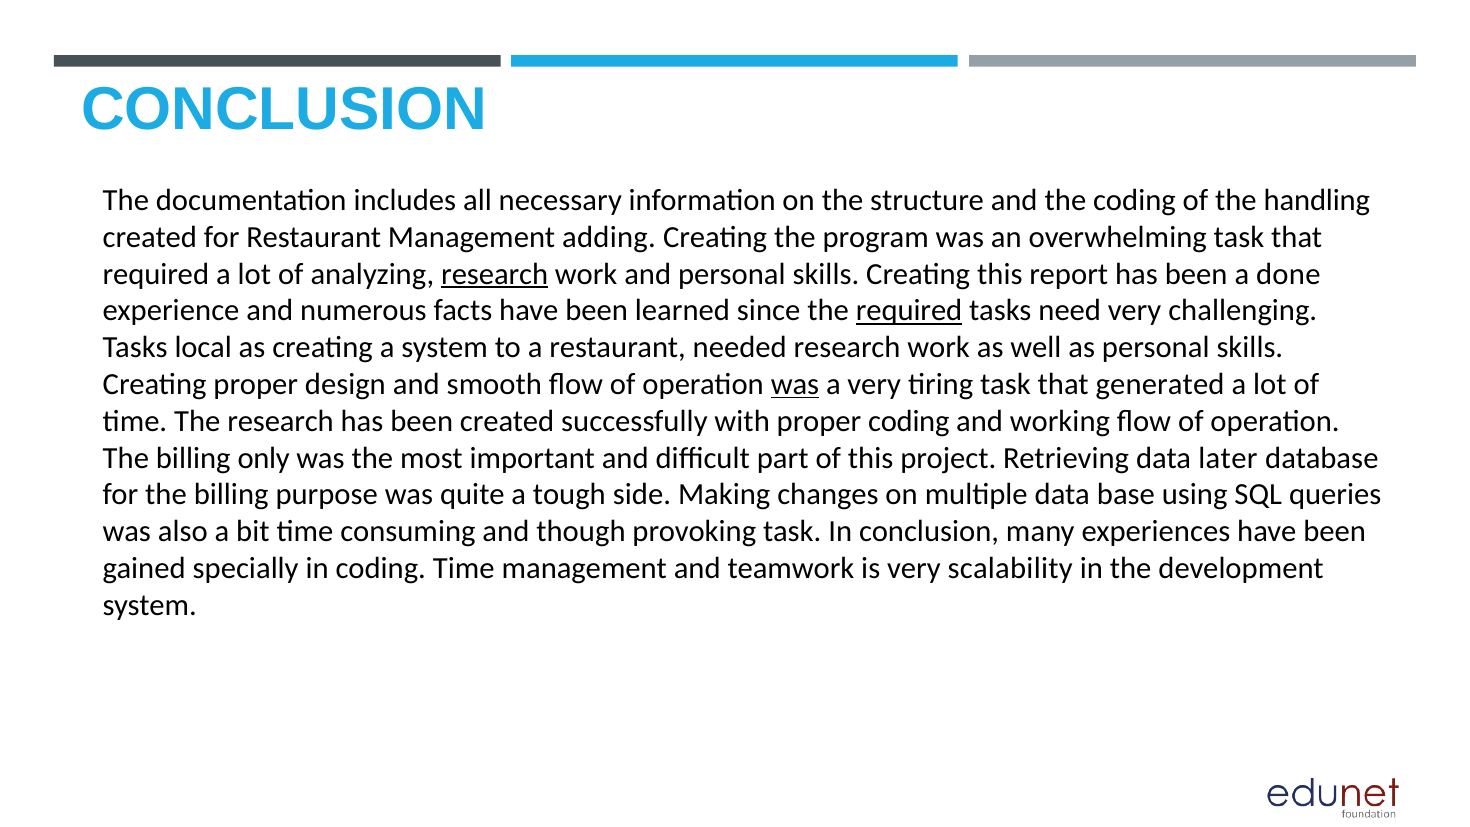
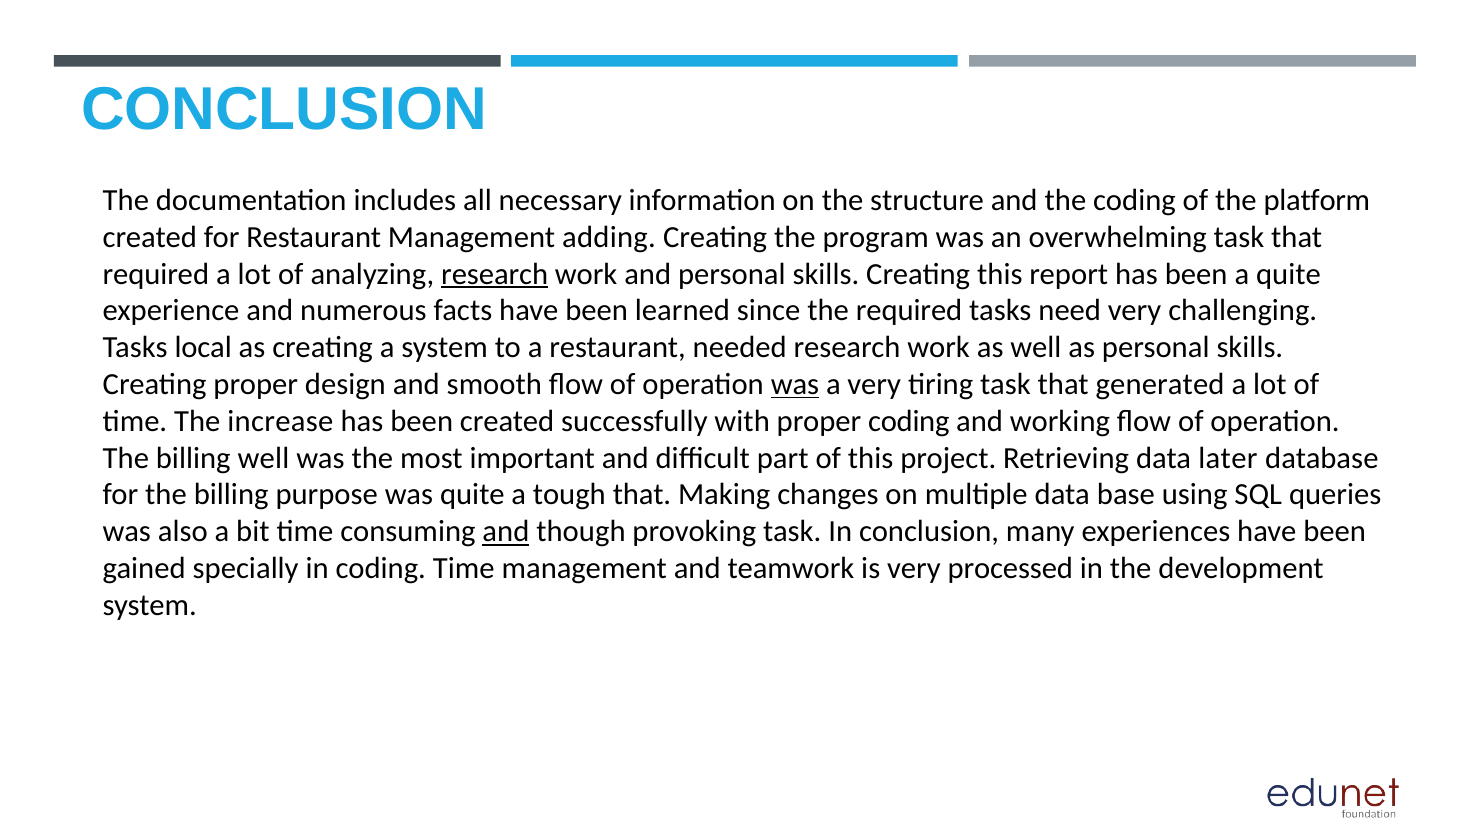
handling: handling -> platform (1317, 200)
a done: done -> quite (1288, 274)
required underline: present -> none (909, 311)
The research: research -> increase (280, 421)
billing only: only -> well (263, 458)
tough side: side -> that (642, 495)
and underline: none -> present (506, 531)
scalability: scalability -> processed (1010, 568)
